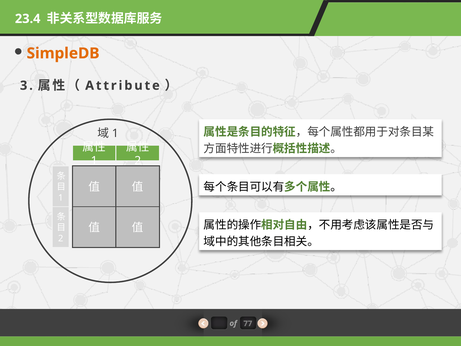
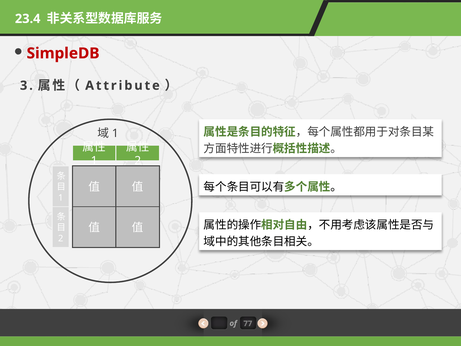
SimpleDB colour: orange -> red (63, 53)
